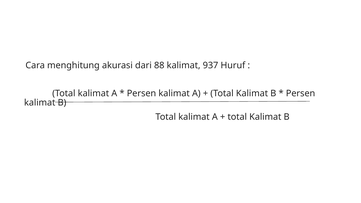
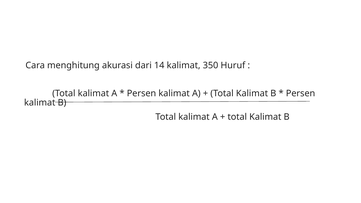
88: 88 -> 14 (159, 65)
937: 937 -> 350 (211, 65)
